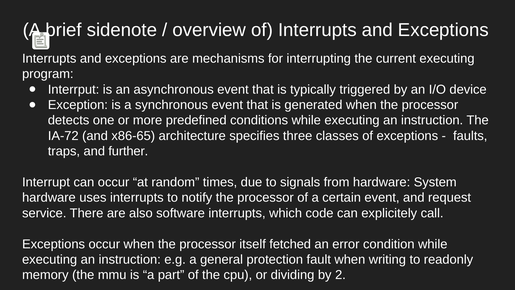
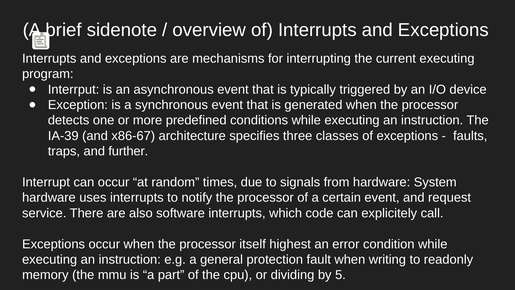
IA-72: IA-72 -> IA-39 (63, 136)
x86-65: x86-65 -> x86-67 (133, 136)
fetched: fetched -> highest (290, 244)
2: 2 -> 5 (340, 275)
